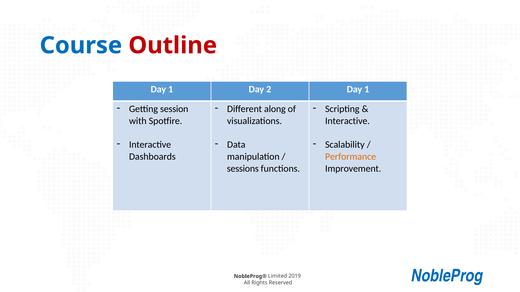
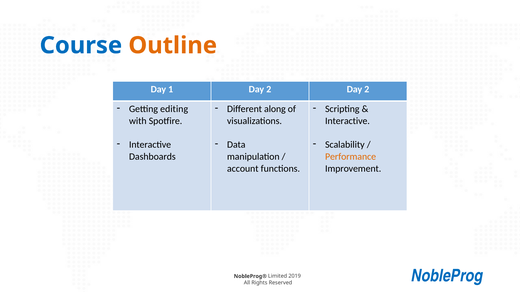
Outline colour: red -> orange (173, 45)
2 Day 1: 1 -> 2 (367, 90)
session: session -> editing (174, 109)
sessions: sessions -> account (243, 169)
